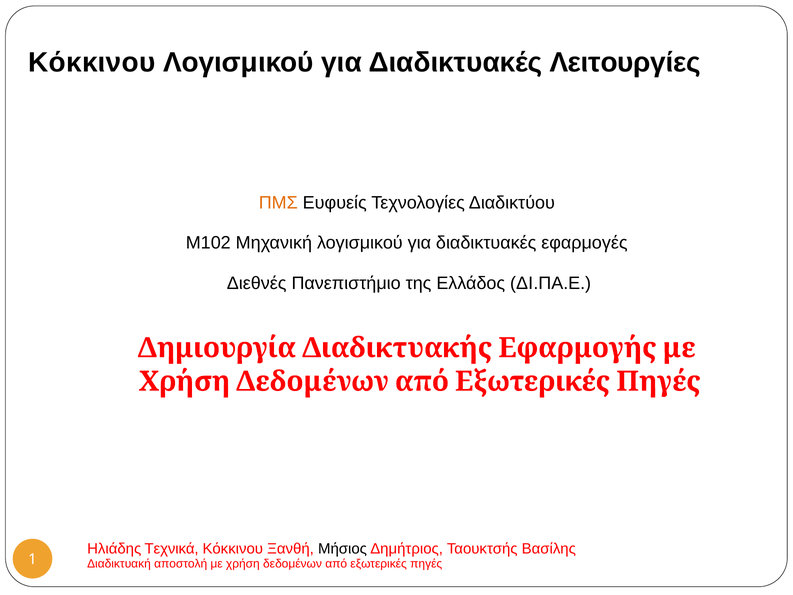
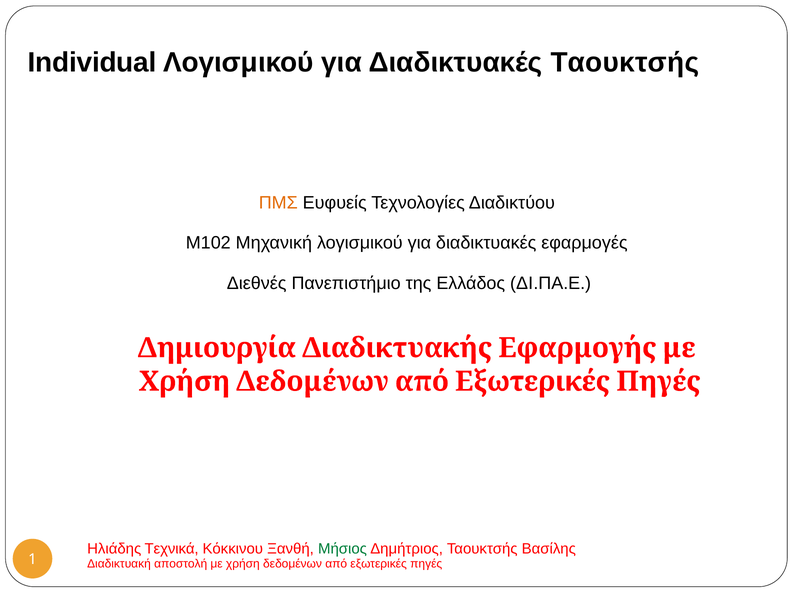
Κόκκινου: Κόκκινου -> Individual (92, 63)
Διαδικτυακές Λειτουργίες: Λειτουργίες -> Ταουκτσής (625, 63)
Μήσιος colour: black -> green (342, 548)
